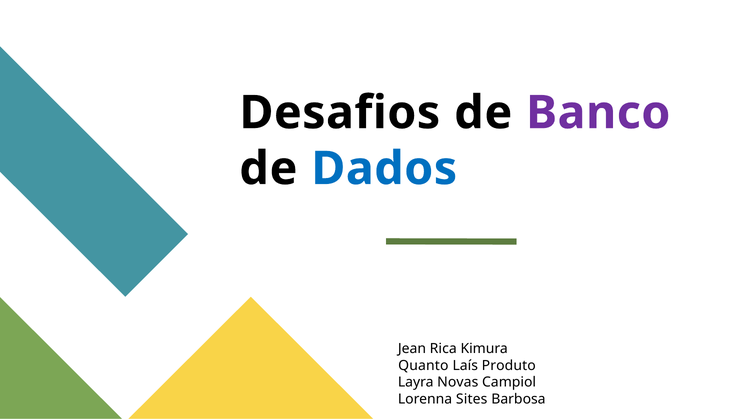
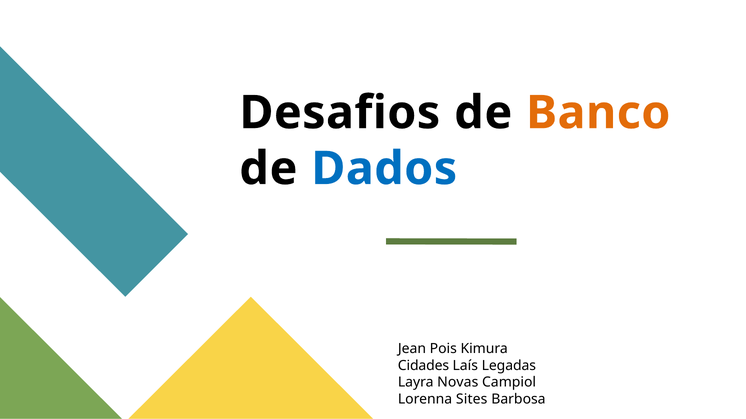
Banco colour: purple -> orange (598, 113)
Rica: Rica -> Pois (443, 349)
Quanto: Quanto -> Cidades (423, 366)
Produto: Produto -> Legadas (509, 366)
